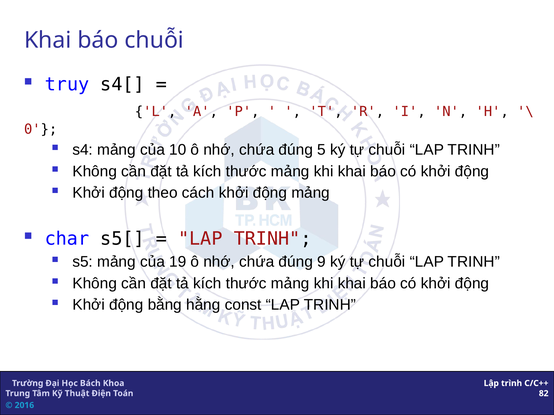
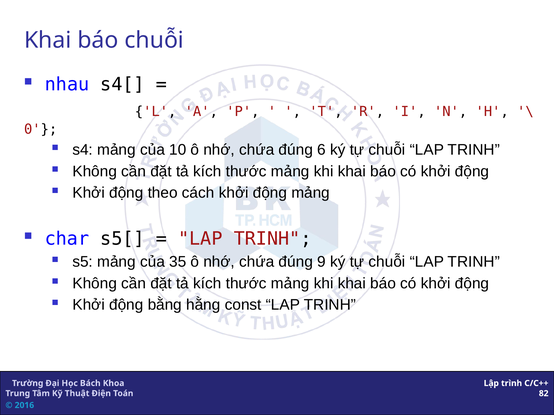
truy: truy -> nhau (67, 84)
5: 5 -> 6 (321, 150)
19: 19 -> 35 (178, 262)
